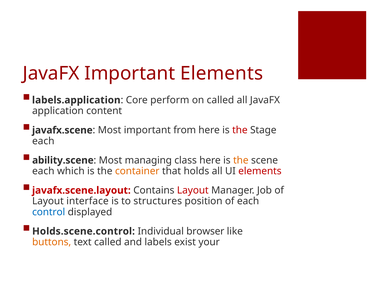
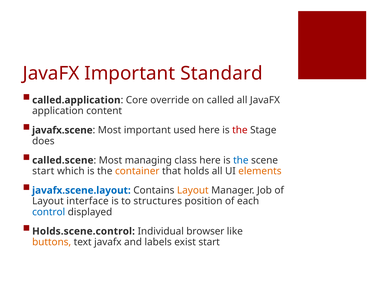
Important Elements: Elements -> Standard (222, 73)
labels.application: labels.application -> called.application (76, 100)
perform: perform -> override (170, 100)
from: from -> used (185, 130)
each: each -> does (43, 141)
ability.scene: ability.scene -> called.scene (63, 160)
the colour: orange -> blue (241, 160)
each: each -> start (43, 171)
elements colour: red -> orange (260, 171)
javafx.scene.layout colour: red -> blue (81, 190)
Layout colour: red -> orange (193, 190)
text called: called -> javafx (108, 242)
exist your: your -> start (209, 242)
